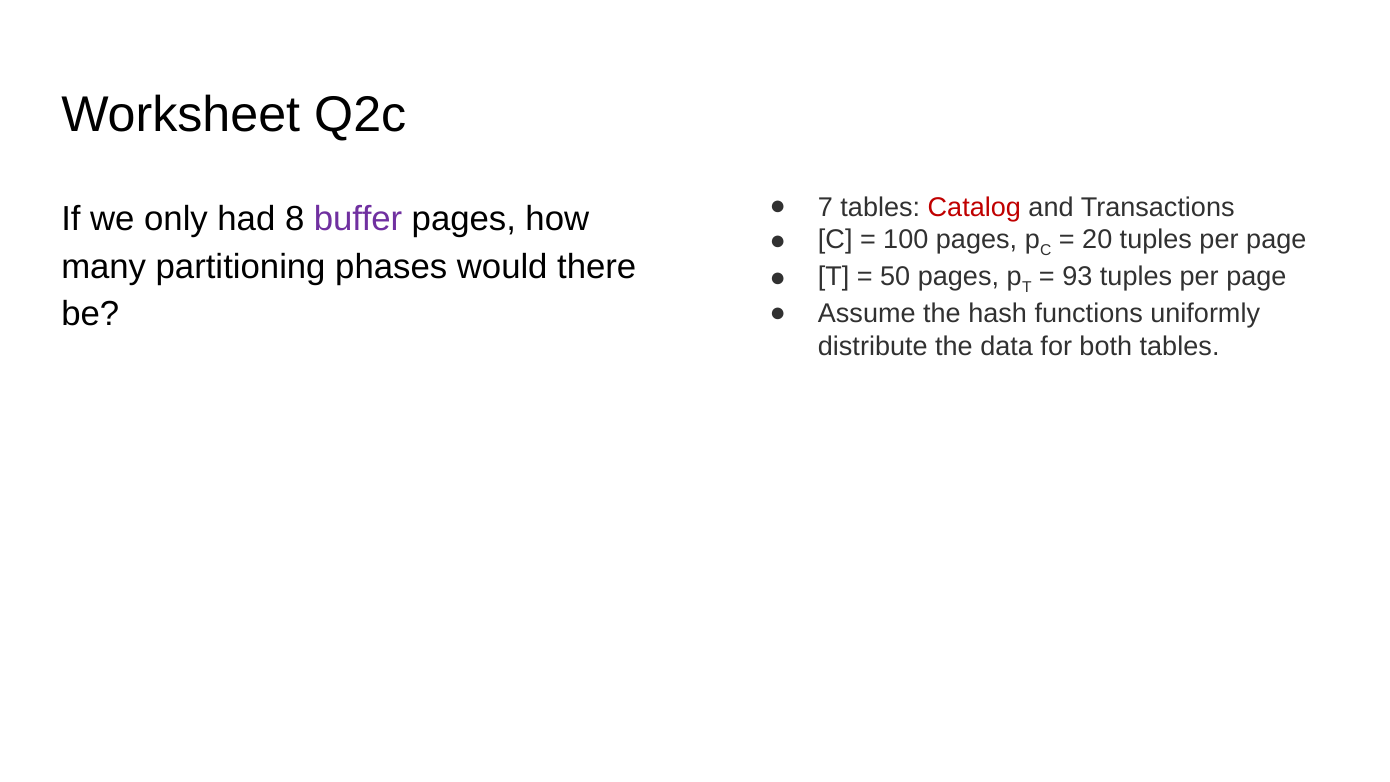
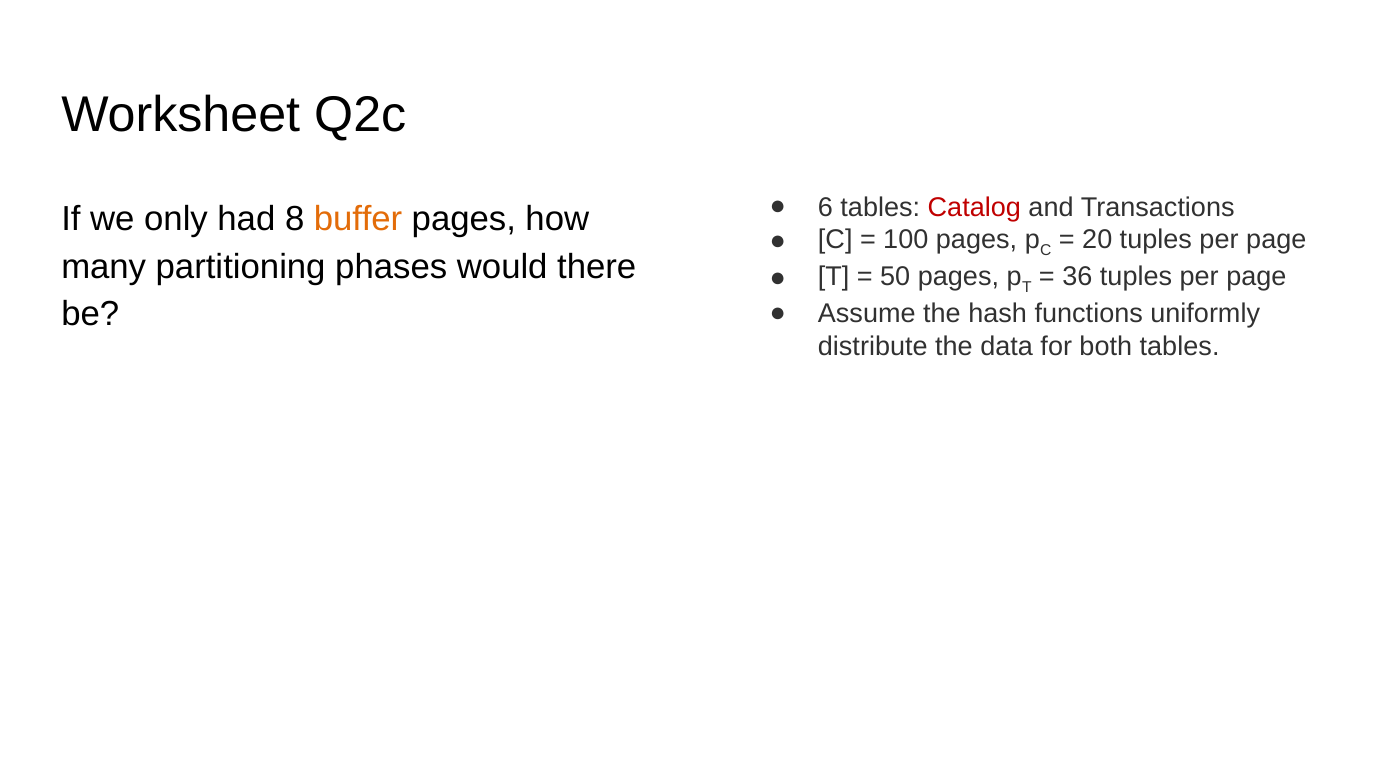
7: 7 -> 6 (825, 207)
buffer colour: purple -> orange (358, 219)
93: 93 -> 36 (1077, 277)
